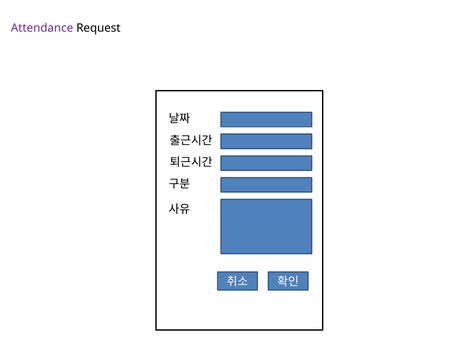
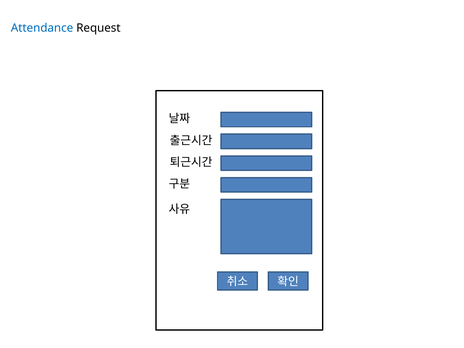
Attendance colour: purple -> blue (42, 28)
